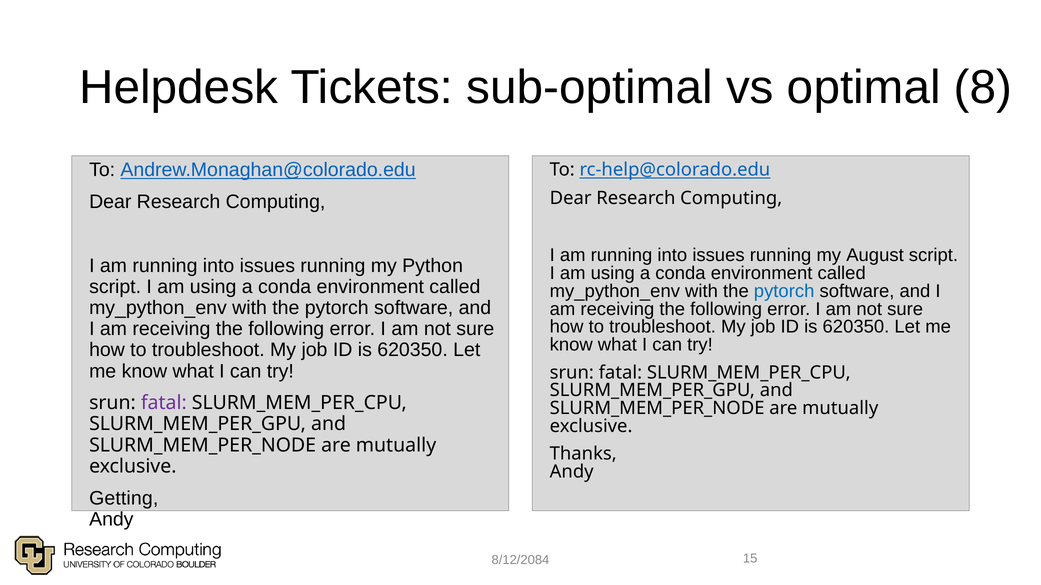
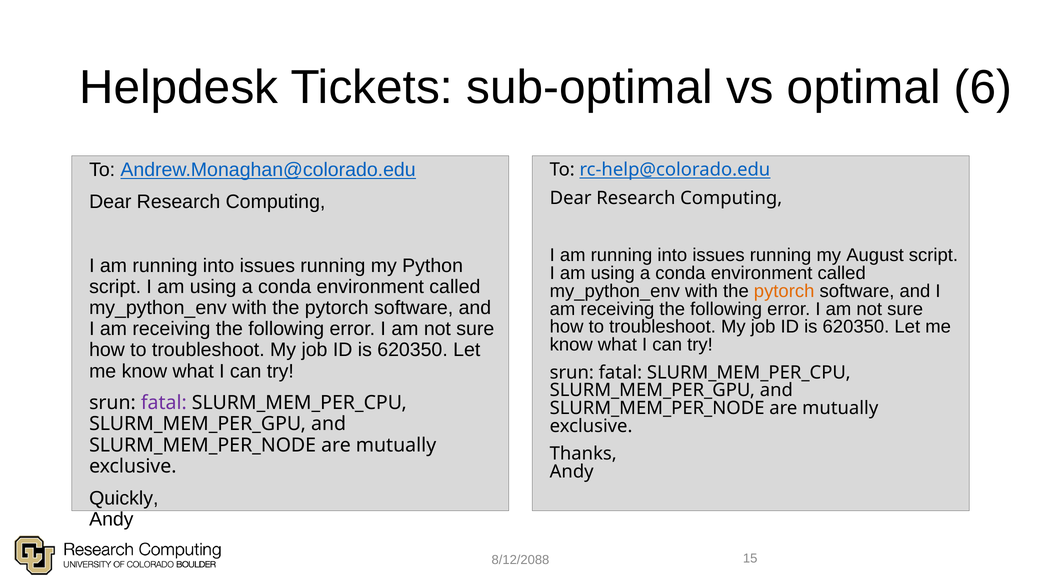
8: 8 -> 6 (983, 87)
pytorch colour: blue -> orange (784, 291)
Getting: Getting -> Quickly (124, 499)
8/12/2084: 8/12/2084 -> 8/12/2088 (520, 560)
